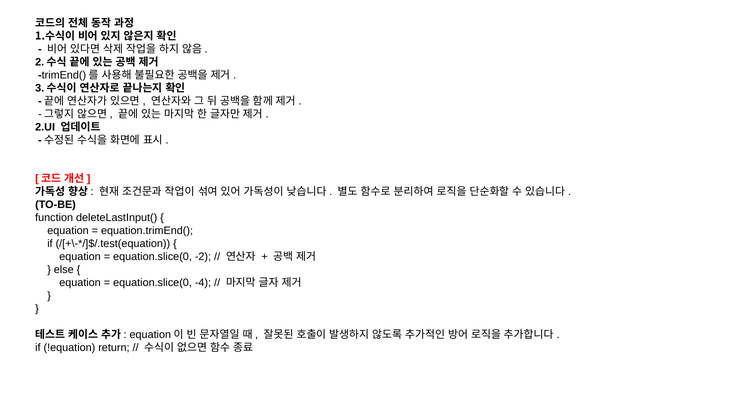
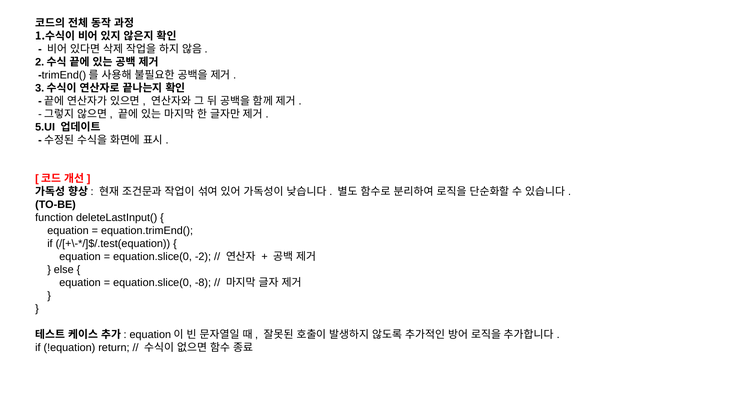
2.UI: 2.UI -> 5.UI (45, 127)
-4: -4 -> -8 (203, 283)
